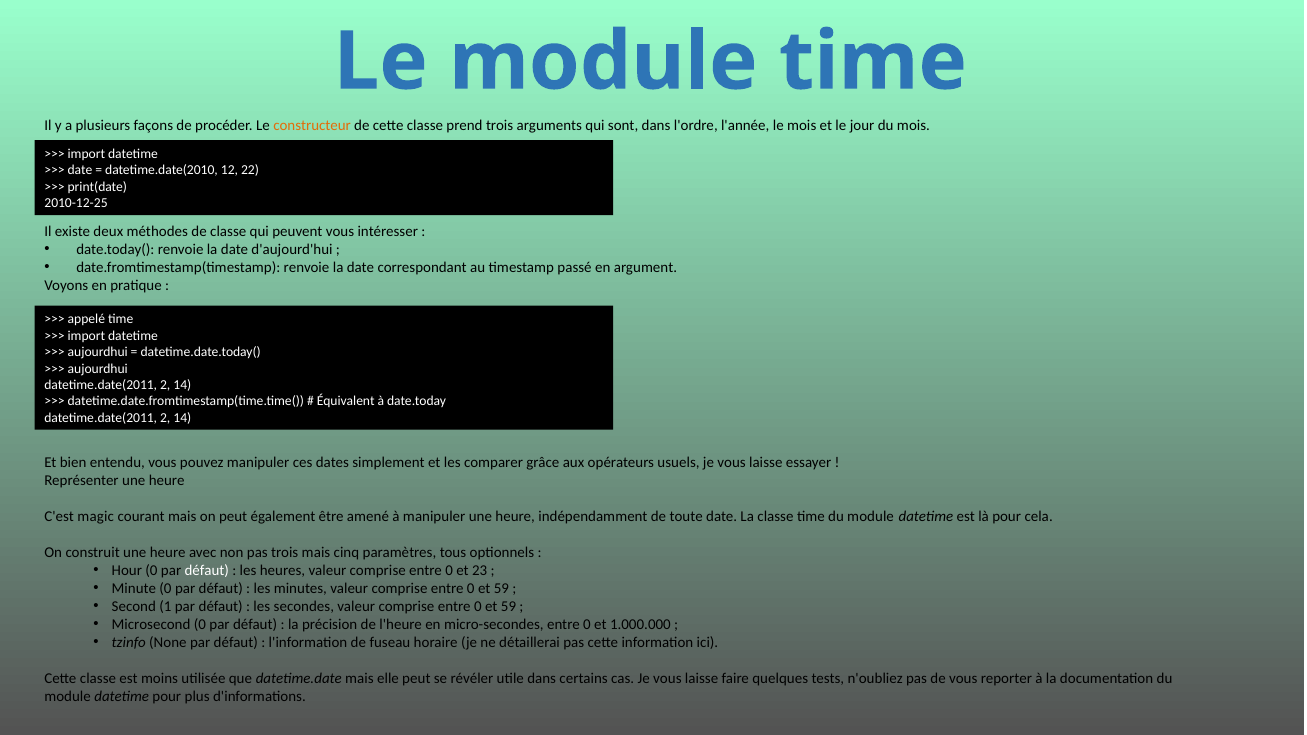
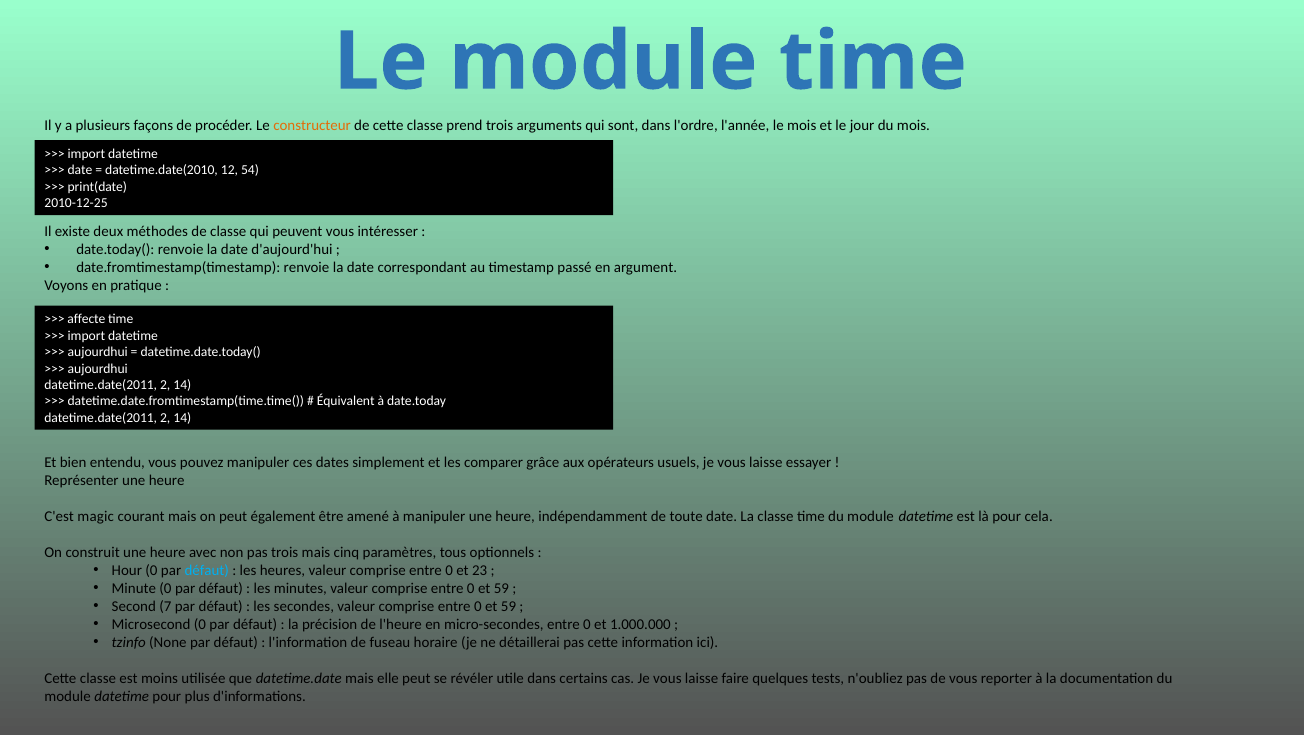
22: 22 -> 54 (250, 170)
appelé: appelé -> affecte (86, 320)
défaut colour: white -> light blue (207, 571)
1: 1 -> 7 (165, 607)
